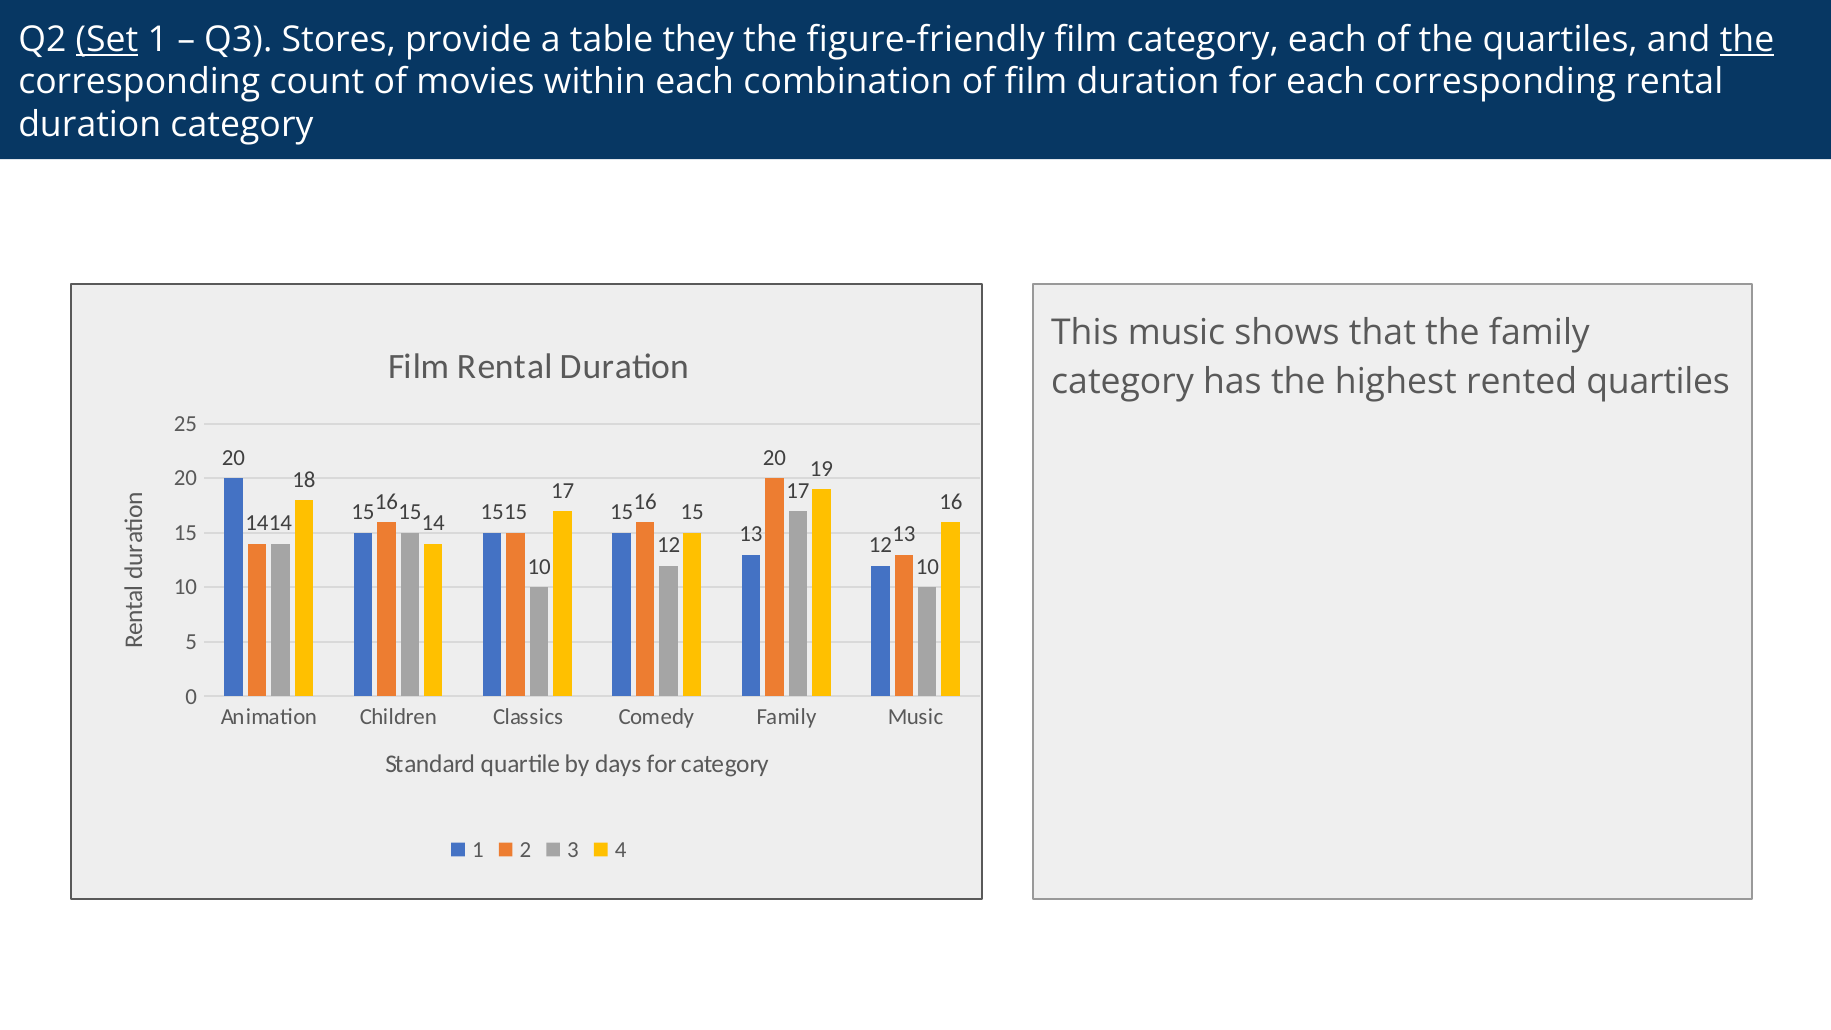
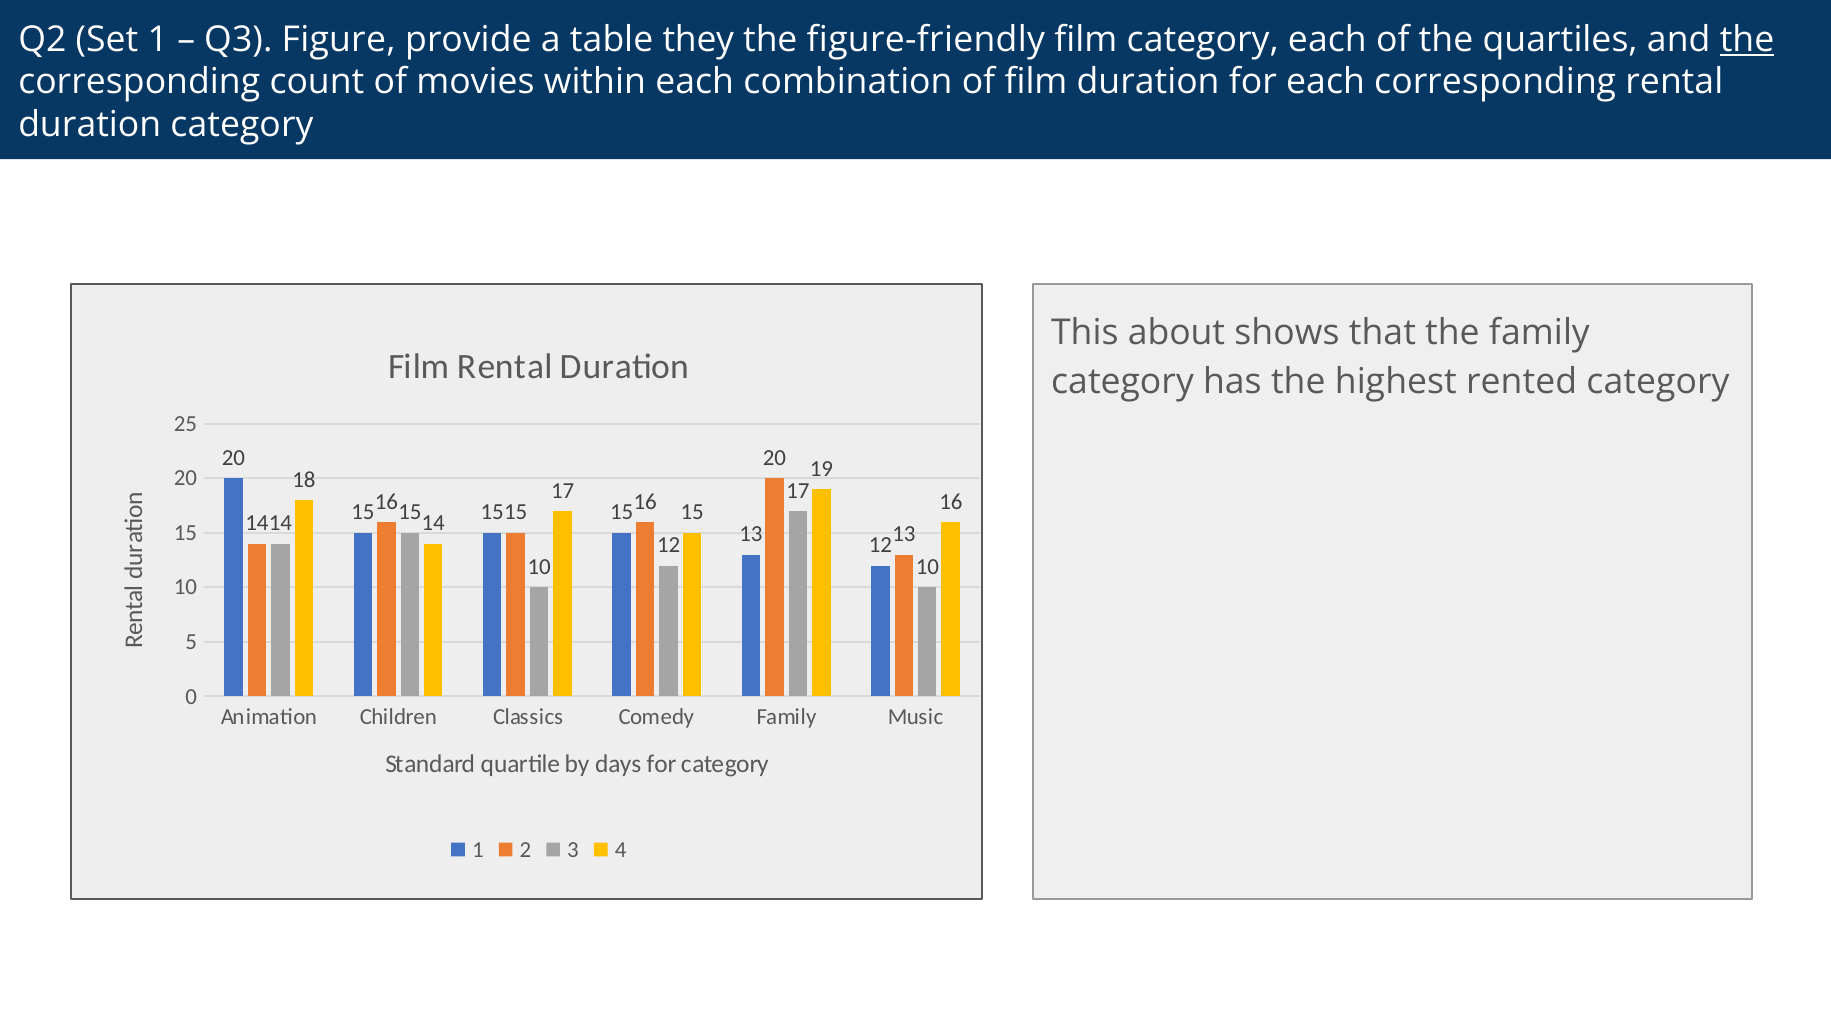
Set underline: present -> none (107, 39)
Stores: Stores -> Figure (339, 39)
This music: music -> about (1176, 333)
rented quartiles: quartiles -> category (1658, 382)
